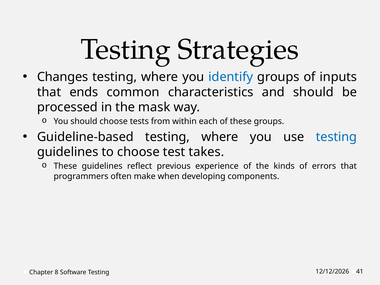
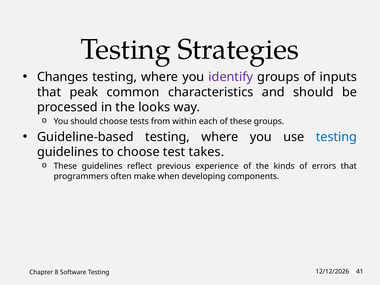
identify colour: blue -> purple (231, 77)
ends: ends -> peak (84, 92)
mask: mask -> looks (154, 107)
